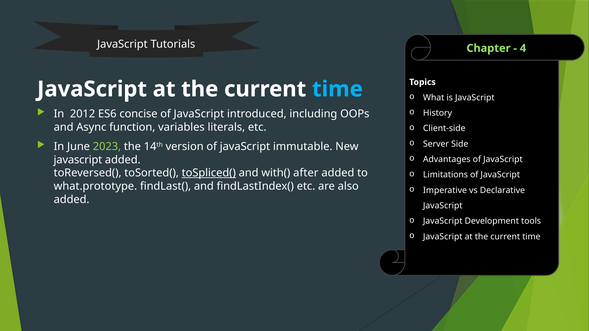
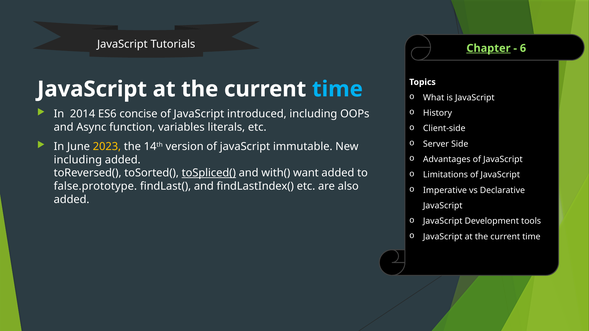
Chapter underline: none -> present (488, 48)
4: 4 -> 6 (523, 48)
2012: 2012 -> 2014 (83, 114)
2023 colour: light green -> yellow (107, 147)
javascript: javascript -> including (78, 160)
after: after -> want (306, 173)
what.prototype: what.prototype -> false.prototype (95, 186)
